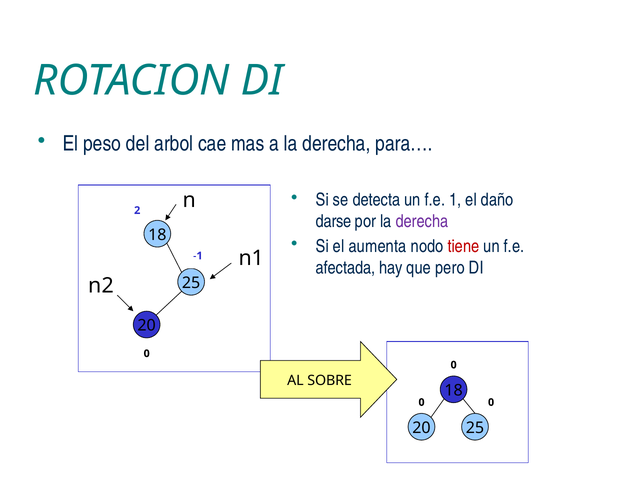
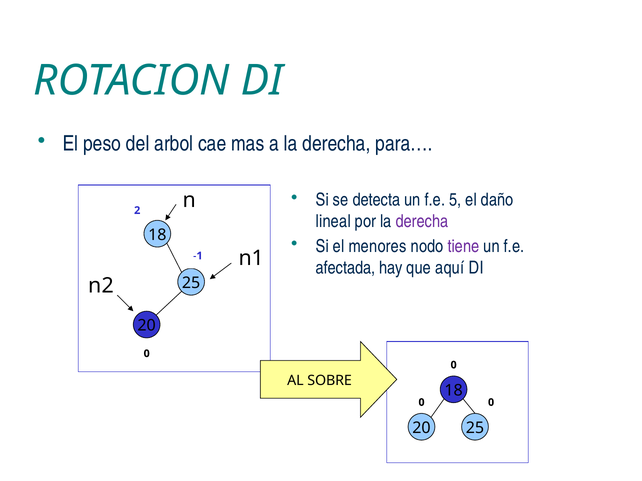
f.e 1: 1 -> 5 (455, 200)
darse: darse -> lineal (333, 222)
aumenta: aumenta -> menores (378, 247)
tiene colour: red -> purple (464, 247)
pero: pero -> aquí (450, 268)
